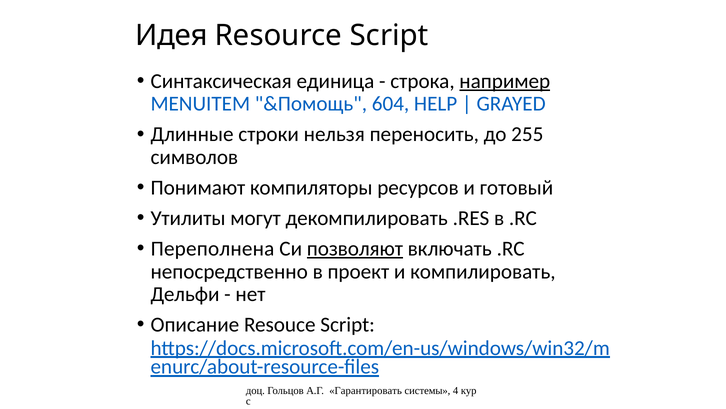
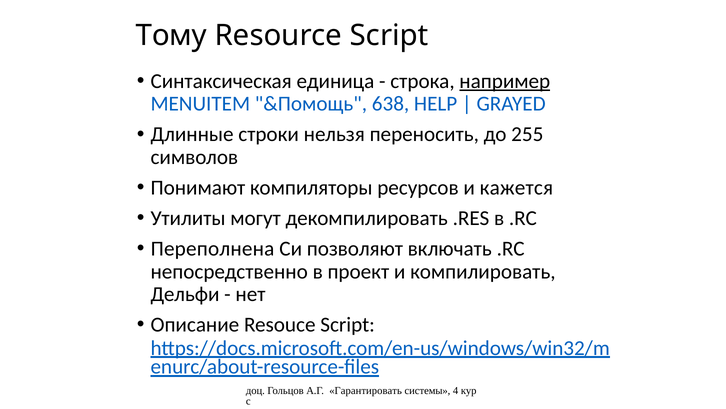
Идея: Идея -> Тому (171, 36)
604: 604 -> 638 (391, 104)
готовый: готовый -> кажется (516, 187)
позволяют underline: present -> none (355, 248)
